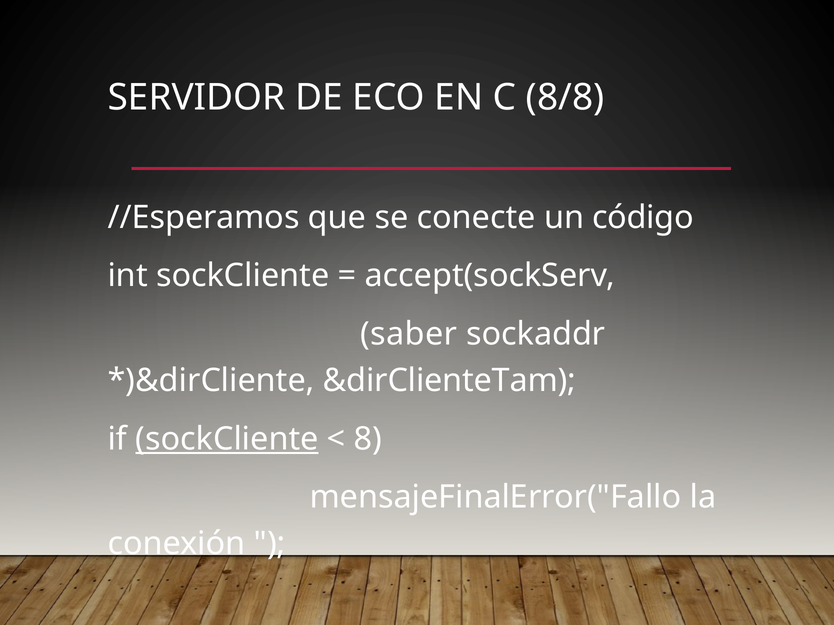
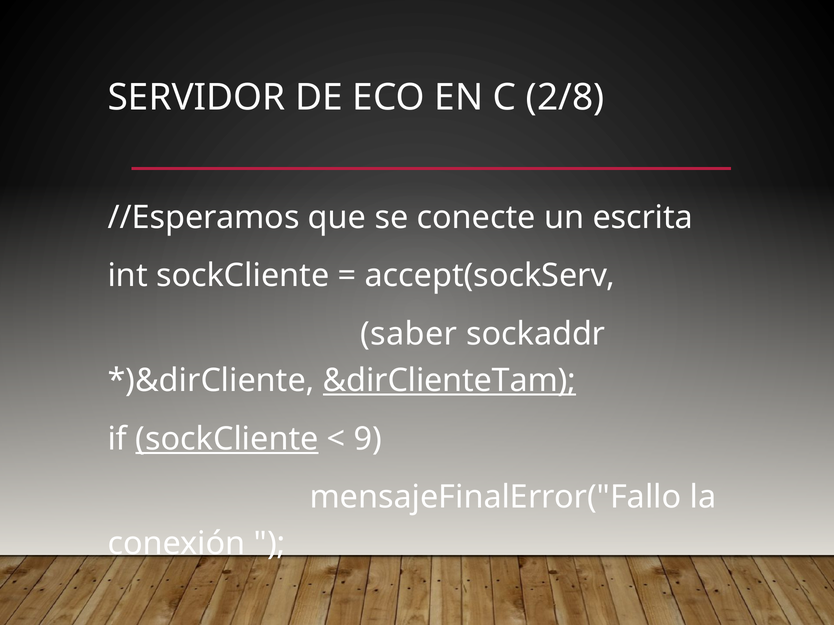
8/8: 8/8 -> 2/8 (565, 97)
código: código -> escrita (643, 218)
&dirClienteTam underline: none -> present (450, 381)
8: 8 -> 9 (368, 439)
